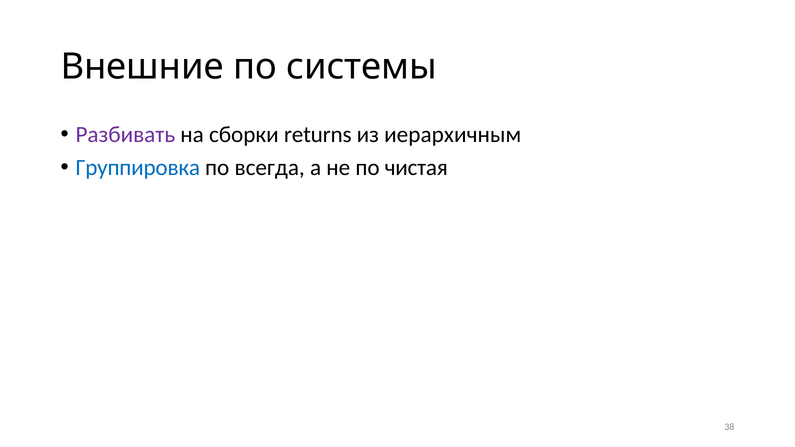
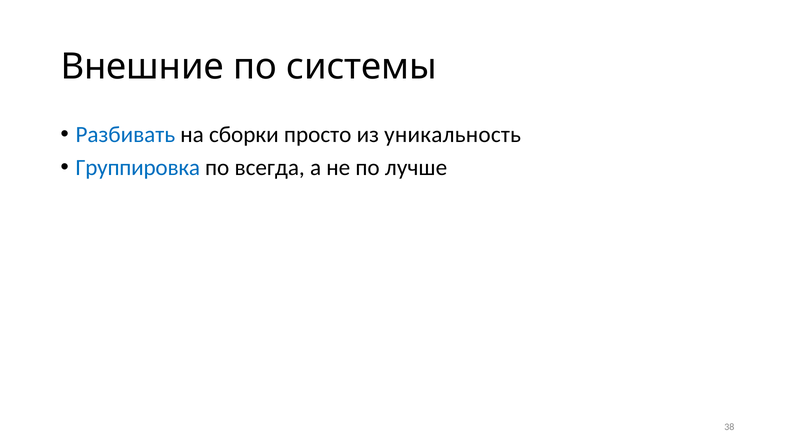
Разбивать colour: purple -> blue (125, 134)
returns: returns -> просто (318, 134)
иерархичным: иерархичным -> уникальность (453, 134)
чистая: чистая -> лучше (416, 168)
